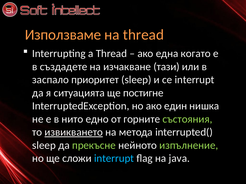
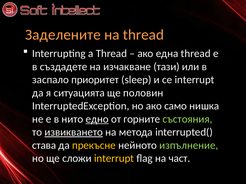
Използваме: Използваме -> Заделените (63, 35)
една когато: когато -> thread (196, 54)
постигне: постигне -> половин (143, 93)
един: един -> само (176, 106)
едно underline: none -> present (97, 119)
sleep: sleep -> става (44, 146)
прекъсне colour: light green -> yellow (94, 146)
interrupt colour: light blue -> yellow (114, 159)
java: java -> част (179, 159)
